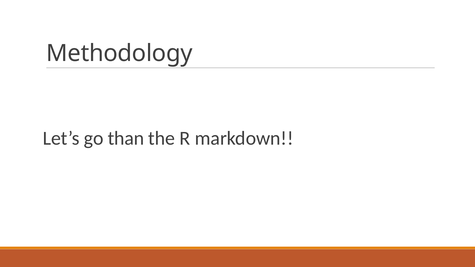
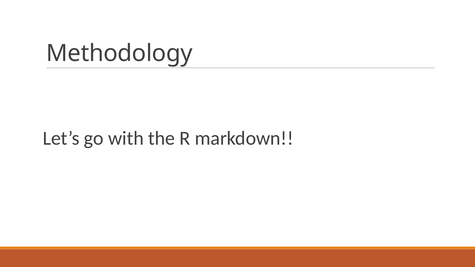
than: than -> with (126, 138)
